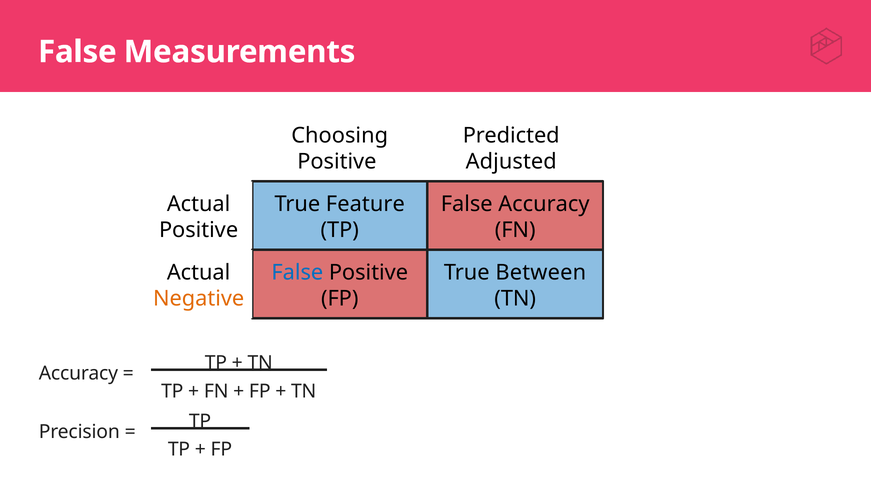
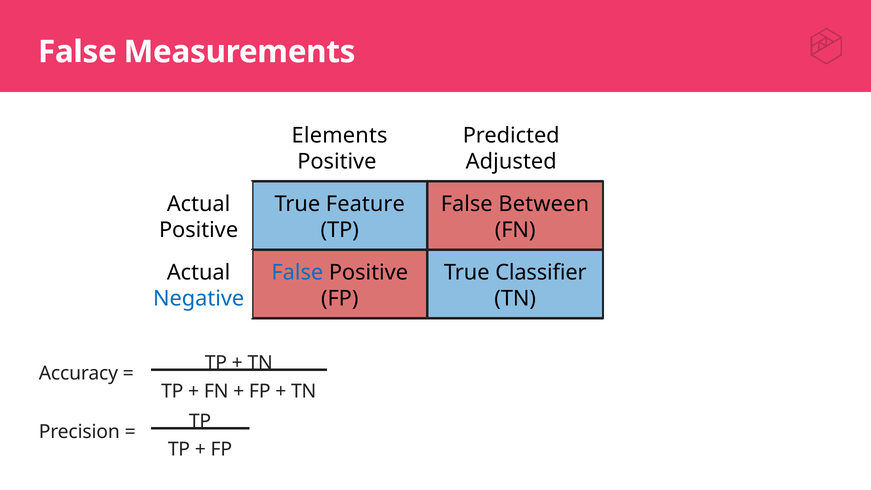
Choosing: Choosing -> Elements (340, 136)
False Accuracy: Accuracy -> Between (544, 204)
Between: Between -> Classifier (541, 273)
Negative colour: orange -> blue (199, 299)
